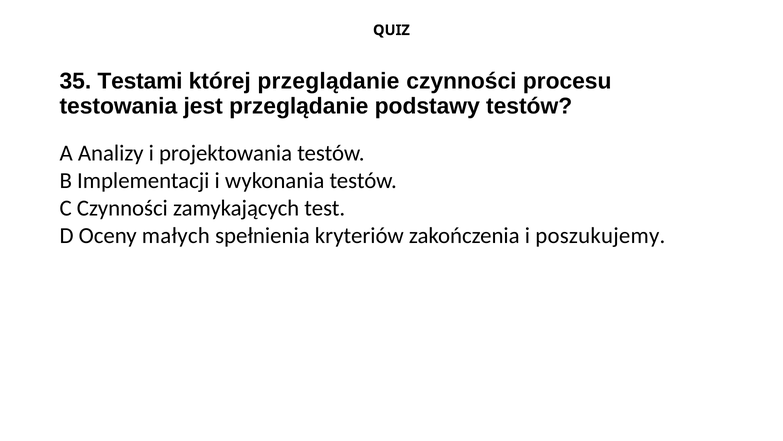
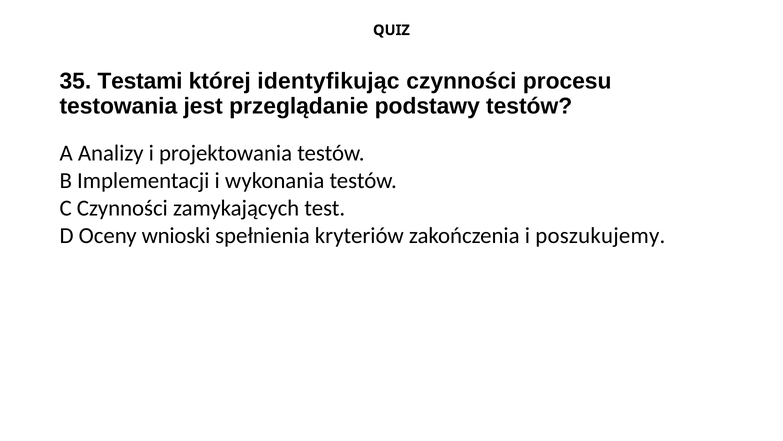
której przeglądanie: przeglądanie -> identyfikując (328, 81)
małych: małych -> wnioski (176, 235)
